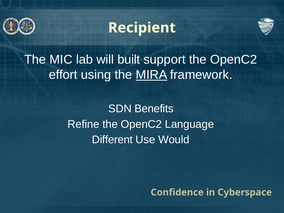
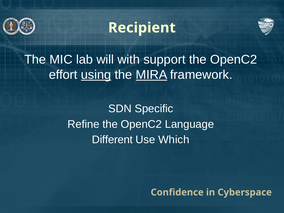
built: built -> with (129, 60)
using underline: none -> present (96, 75)
Benefits: Benefits -> Specific (154, 109)
Would: Would -> Which (174, 140)
